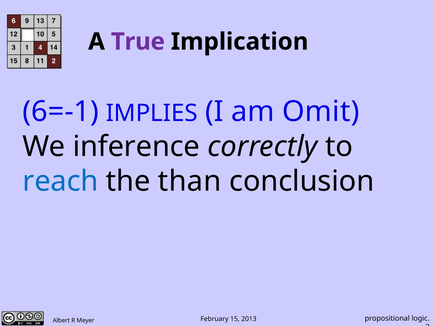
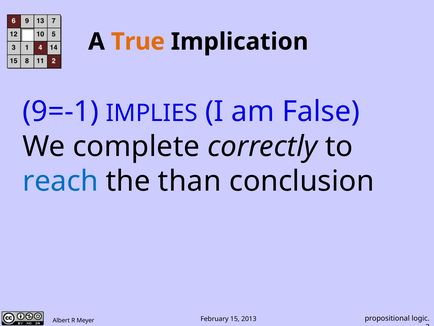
True colour: purple -> orange (138, 42)
6=-1: 6=-1 -> 9=-1 (61, 112)
Omit: Omit -> False (321, 112)
inference: inference -> complete (136, 146)
